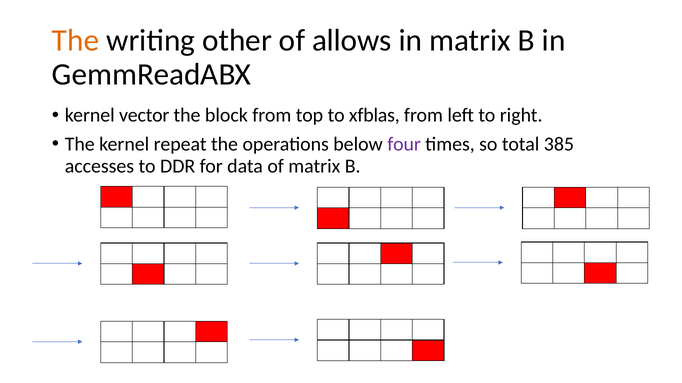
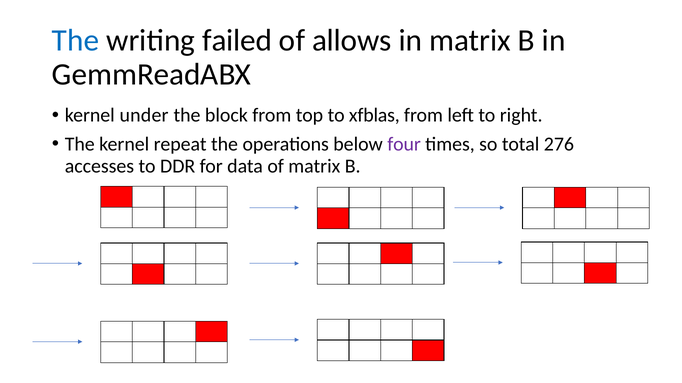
The colour: orange -> blue (76, 40)
other: other -> failed (237, 40)
vector: vector -> under (144, 116)
385: 385 -> 276 (559, 145)
